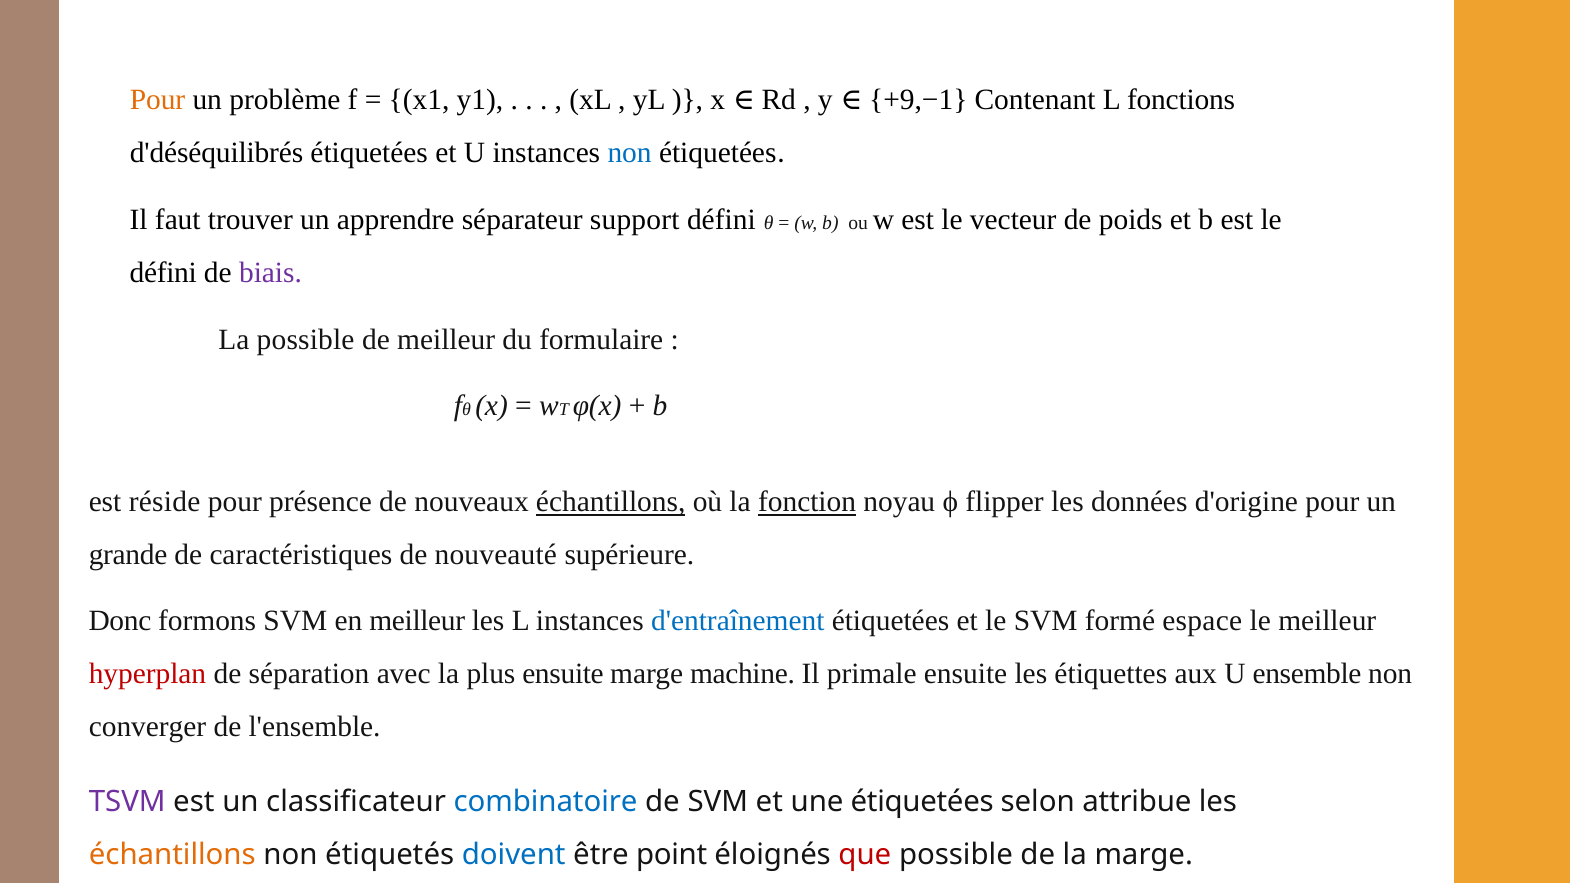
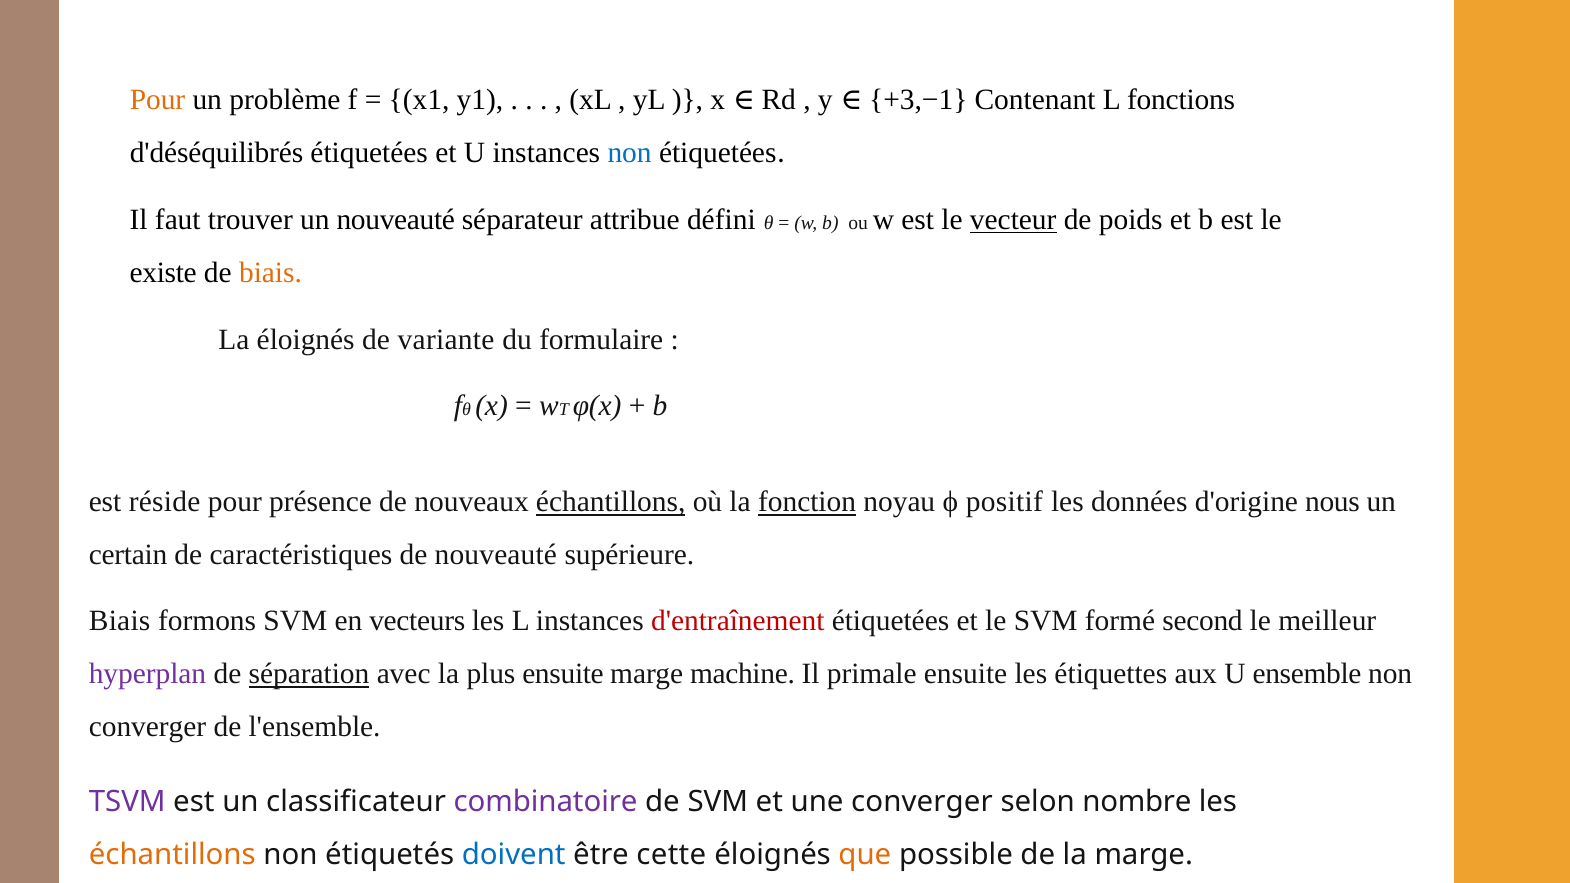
+9,−1: +9,−1 -> +3,−1 (918, 100)
un apprendre: apprendre -> nouveauté (396, 220)
support: support -> attribue (635, 220)
vecteur underline: none -> present (1013, 220)
défini: défini -> existe (163, 273)
biais colour: purple -> orange (270, 273)
La possible: possible -> éloignés (306, 340)
de meilleur: meilleur -> variante (446, 340)
flipper: flipper -> positif (1004, 502)
d'origine pour: pour -> nous (1333, 502)
grande: grande -> certain (128, 555)
Donc: Donc -> Biais (120, 621)
en meilleur: meilleur -> vecteurs (417, 621)
d'entraînement colour: blue -> red (738, 621)
espace: espace -> second (1203, 621)
hyperplan colour: red -> purple (147, 674)
séparation underline: none -> present (309, 674)
combinatoire colour: blue -> purple (546, 802)
une étiquetées: étiquetées -> converger (922, 802)
attribue: attribue -> nombre (1137, 802)
point: point -> cette (671, 855)
que colour: red -> orange (865, 855)
